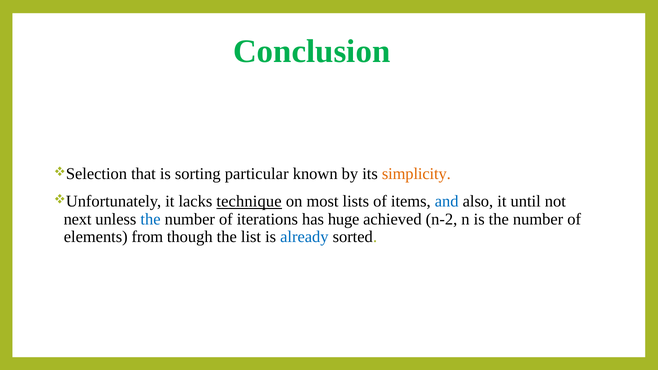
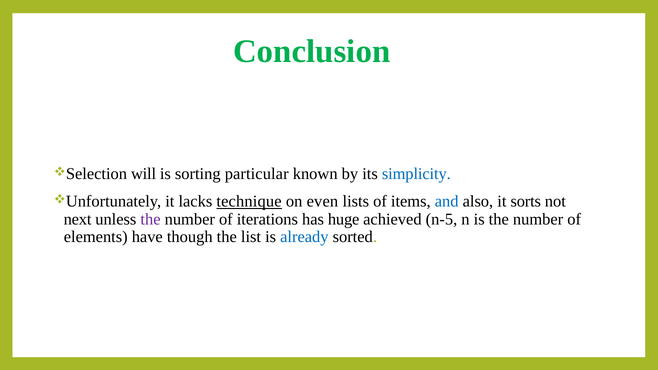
that: that -> will (144, 174)
simplicity colour: orange -> blue (416, 174)
most: most -> even (322, 201)
until: until -> sorts (526, 201)
the colour: blue -> purple (151, 219)
n-2: n-2 -> n-5 (441, 219)
from: from -> have (147, 237)
